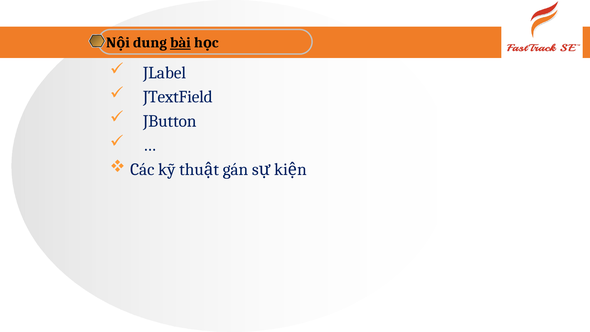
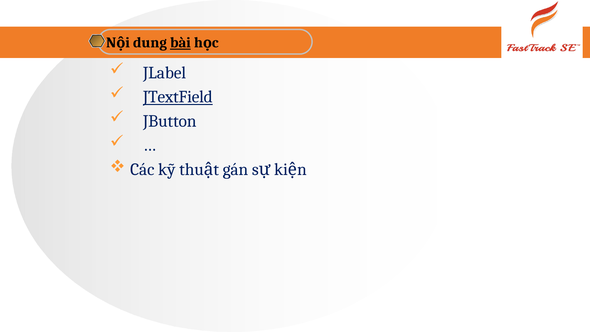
JTextField underline: none -> present (178, 97)
